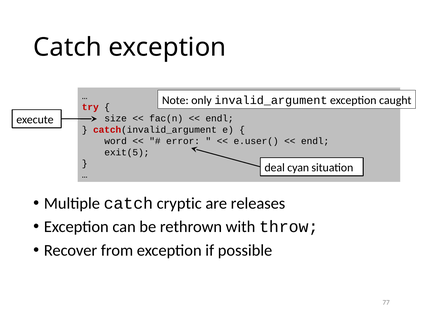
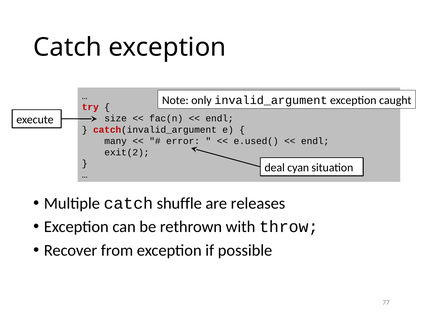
word: word -> many (116, 141)
e.user(: e.user( -> e.used( (256, 141)
exit(5: exit(5 -> exit(2 (127, 152)
cryptic: cryptic -> shuffle (179, 203)
